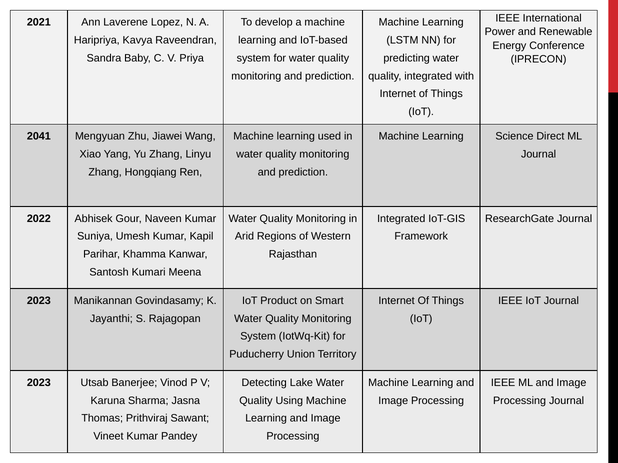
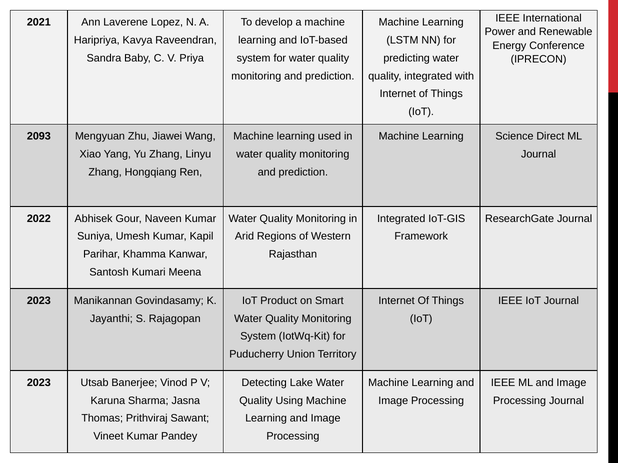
2041: 2041 -> 2093 (39, 137)
